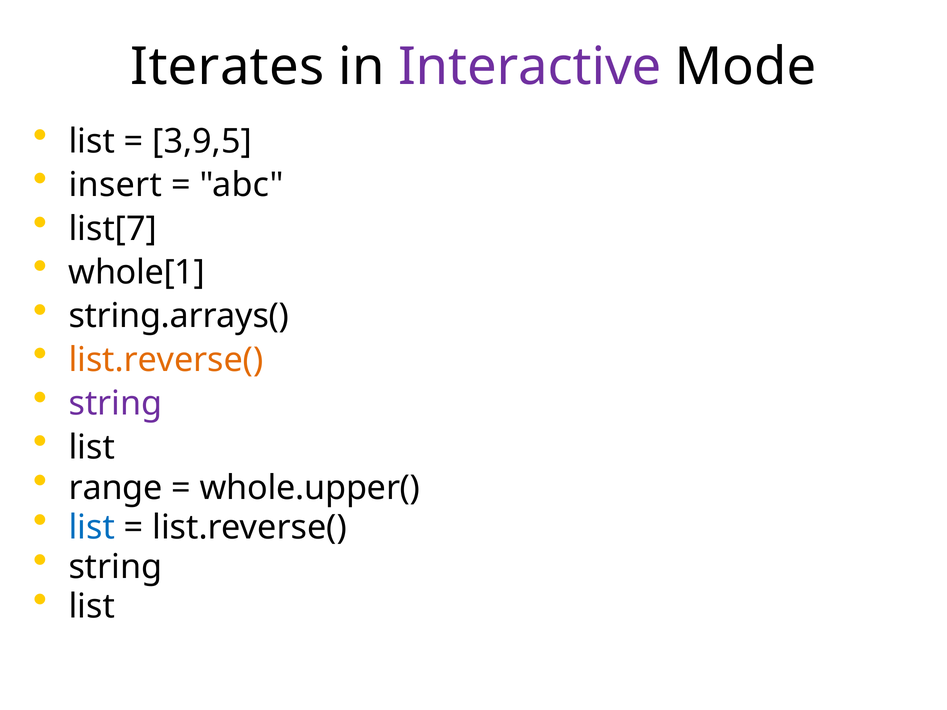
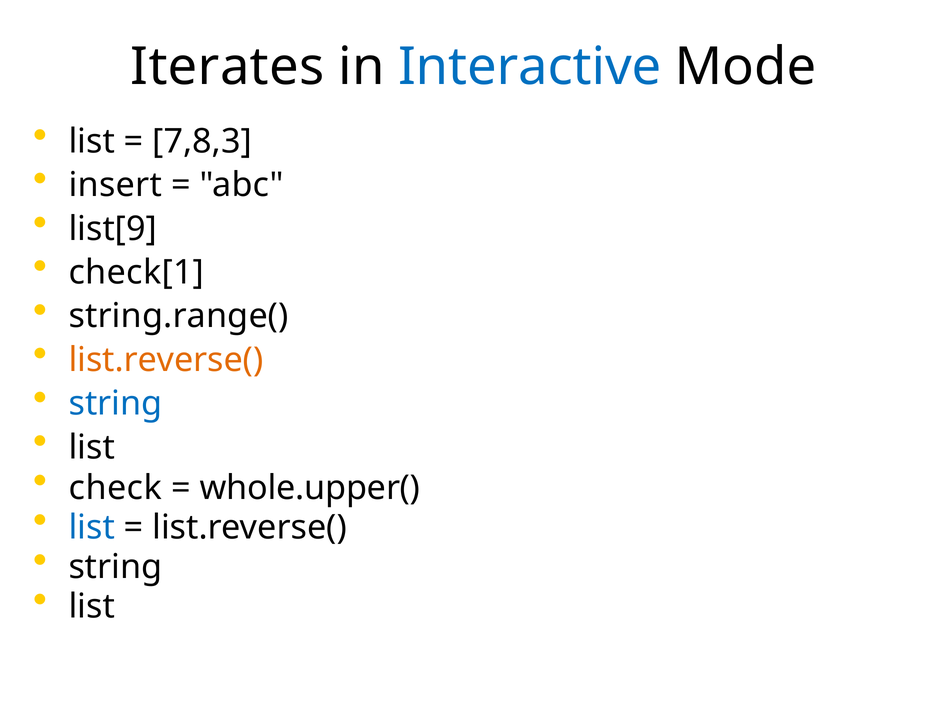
Interactive colour: purple -> blue (530, 67)
3,9,5: 3,9,5 -> 7,8,3 (202, 141)
list[7: list[7 -> list[9 (113, 229)
whole[1: whole[1 -> check[1 (136, 273)
string.arrays(: string.arrays( -> string.range( (179, 316)
string colour: purple -> blue (116, 404)
range: range -> check (115, 488)
